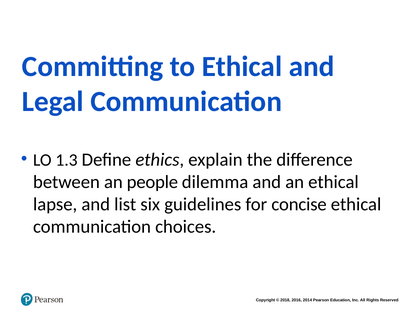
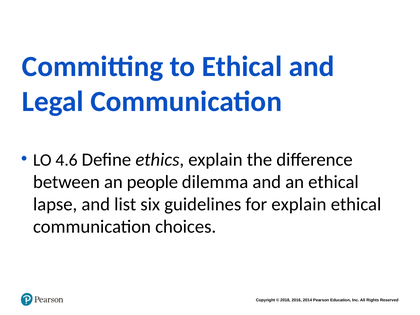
1.3: 1.3 -> 4.6 (67, 160)
for concise: concise -> explain (299, 204)
